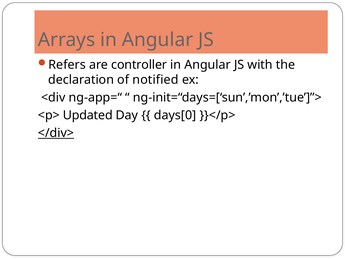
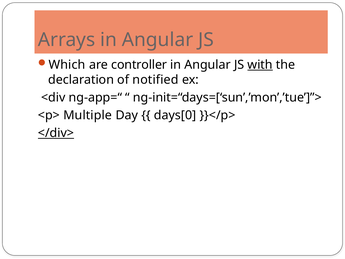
Refers: Refers -> Which (67, 65)
with underline: none -> present (260, 65)
Updated: Updated -> Multiple (88, 115)
